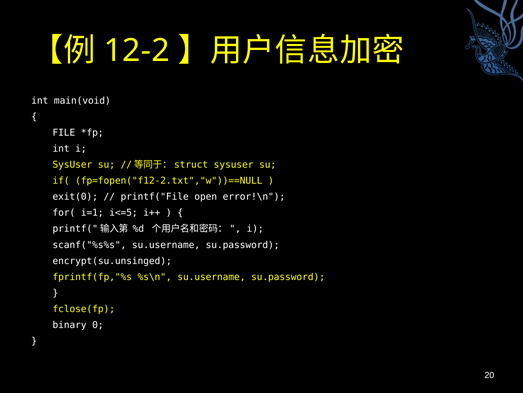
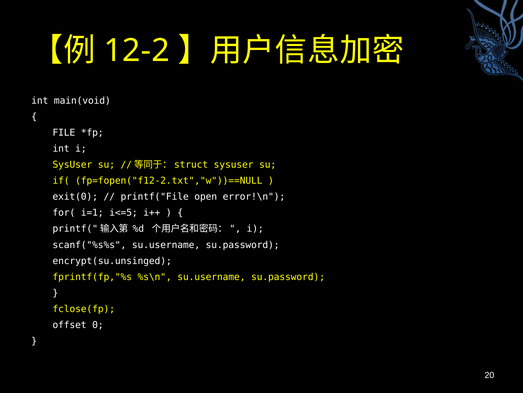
binary: binary -> offset (70, 324)
